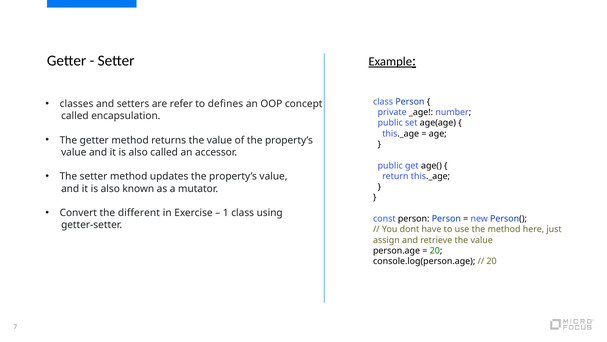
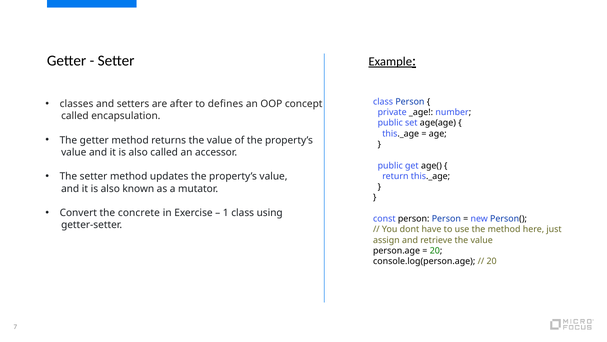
refer: refer -> after (181, 104)
different: different -> concrete (139, 213)
